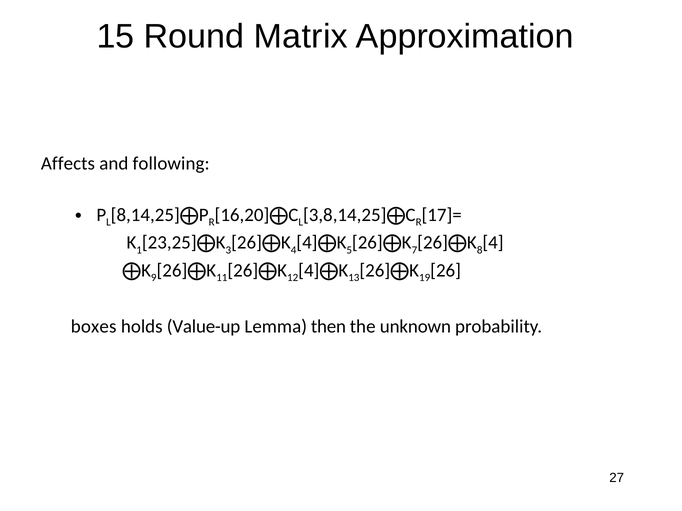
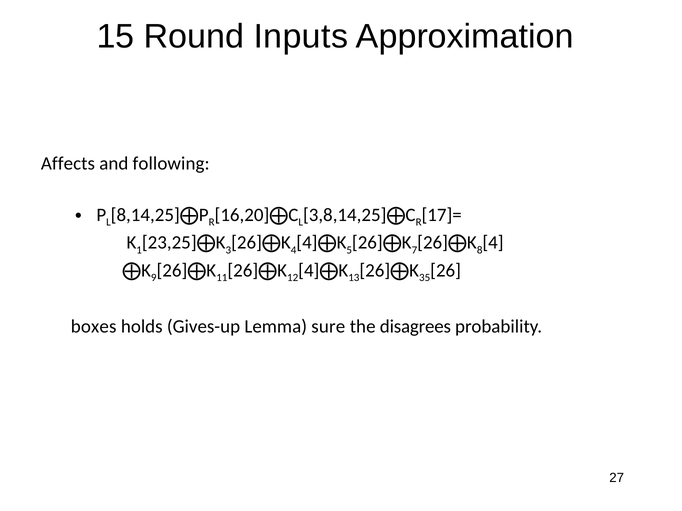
Matrix: Matrix -> Inputs (301, 36)
19: 19 -> 35 (425, 278)
Value-up: Value-up -> Gives-up (203, 327)
then: then -> sure (328, 327)
unknown: unknown -> disagrees (415, 327)
